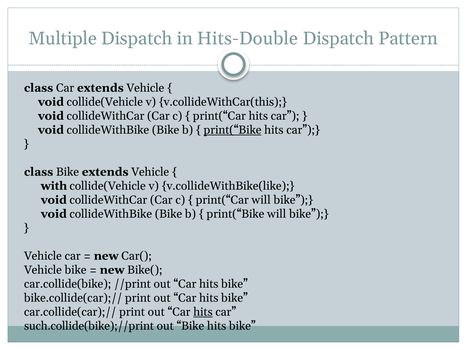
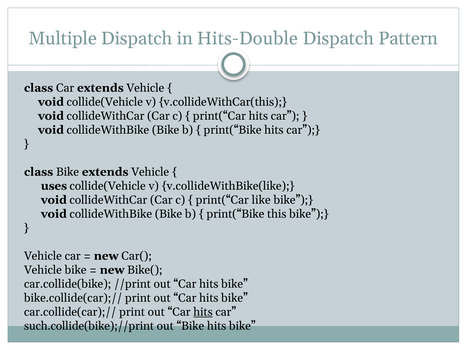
print(“Bike underline: present -> none (233, 130)
with: with -> uses (54, 186)
print(“Car will: will -> like (261, 200)
print(“Bike will: will -> this (277, 214)
